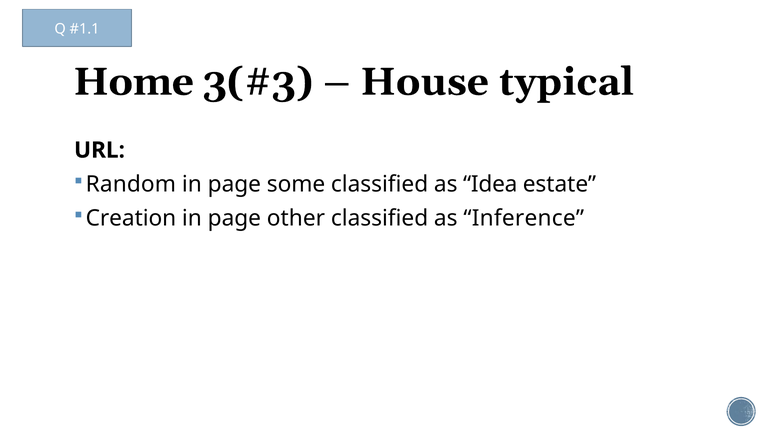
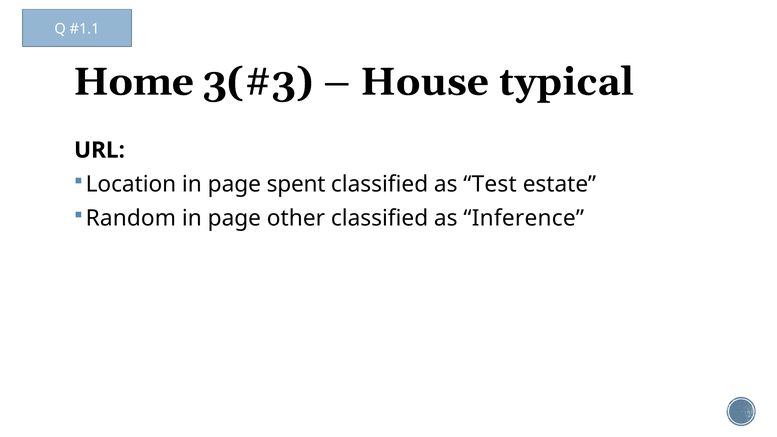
Random: Random -> Location (131, 184)
some: some -> spent (296, 184)
Idea: Idea -> Test (490, 184)
Creation: Creation -> Random (131, 218)
